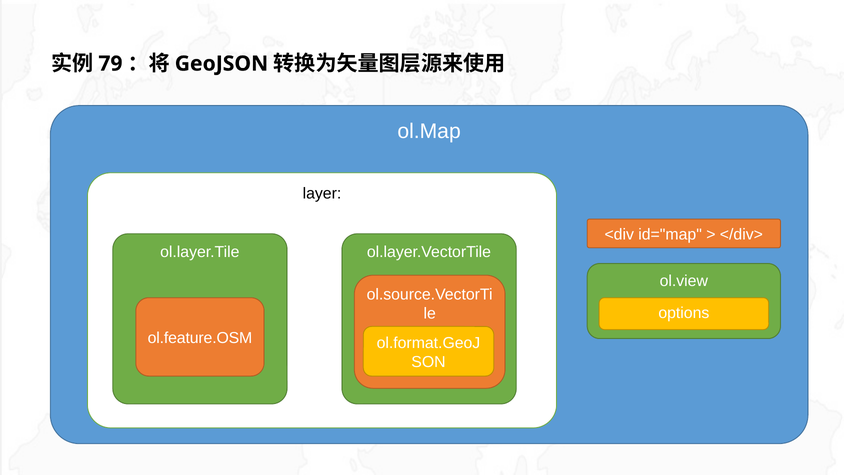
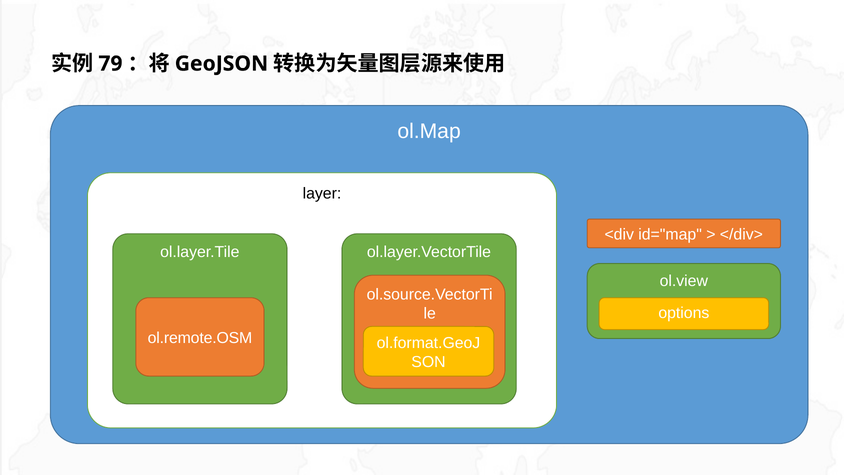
ol.feature.OSM: ol.feature.OSM -> ol.remote.OSM (200, 338)
